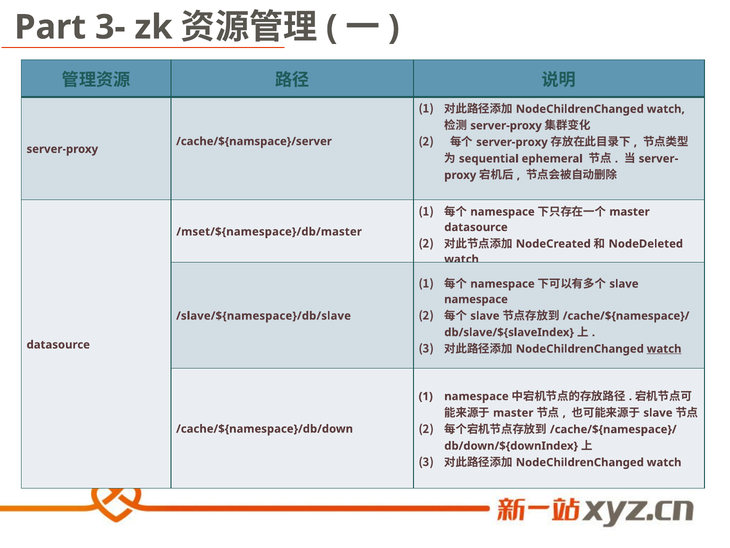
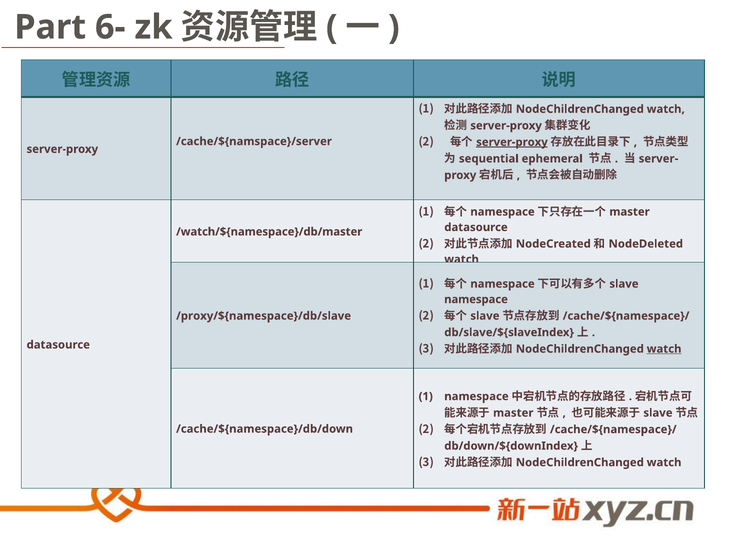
3-: 3- -> 6- (110, 27)
server-proxy underline: none -> present (512, 142)
/mset/${namespace}/db/master: /mset/${namespace}/db/master -> /watch/${namespace}/db/master (269, 232)
/slave/${namespace}/db/slave: /slave/${namespace}/db/slave -> /proxy/${namespace}/db/slave (264, 316)
